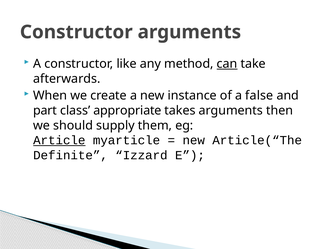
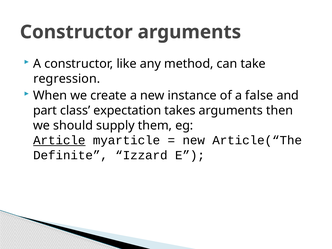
can underline: present -> none (227, 64)
afterwards: afterwards -> regression (67, 79)
appropriate: appropriate -> expectation (127, 110)
